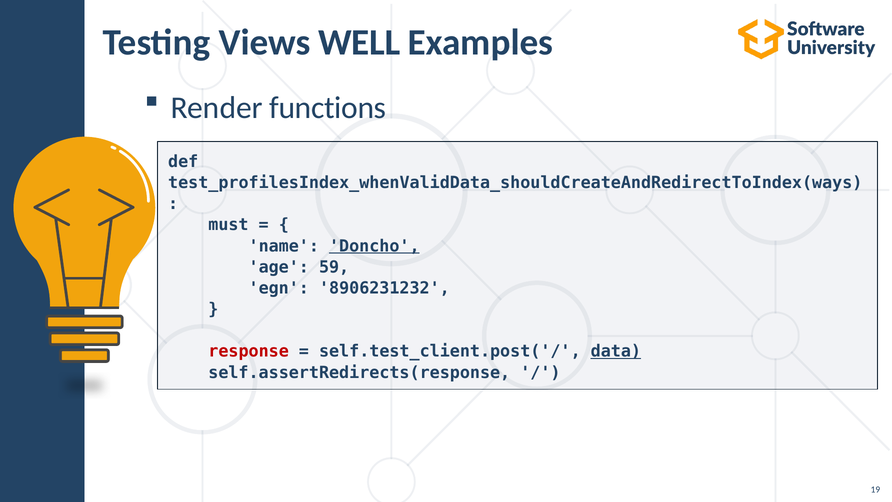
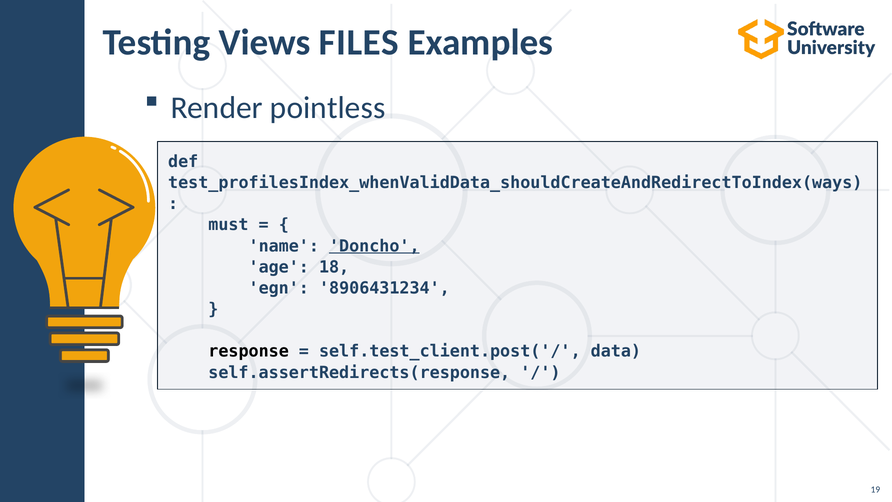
WELL: WELL -> FILES (359, 42)
functions: functions -> pointless (328, 108)
59: 59 -> 18 (334, 267)
8906231232: 8906231232 -> 8906431234 (384, 288)
response colour: red -> black (249, 351)
data underline: present -> none (616, 351)
